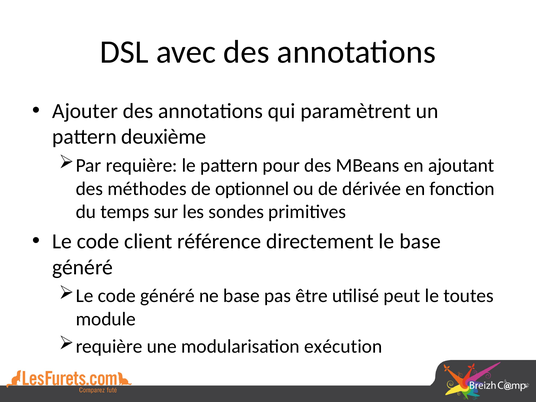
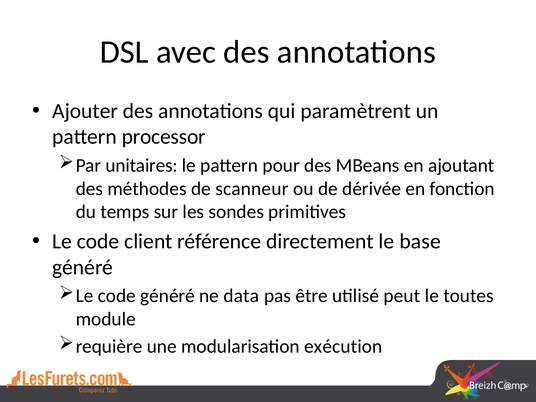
deuxième: deuxième -> processor (164, 137)
Par requière: requière -> unitaires (142, 165)
optionnel: optionnel -> scanneur (252, 189)
ne base: base -> data (241, 296)
